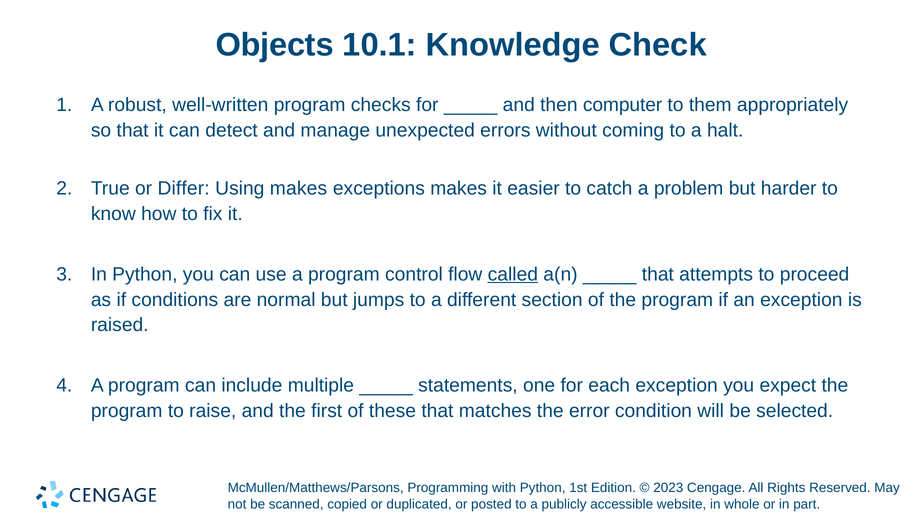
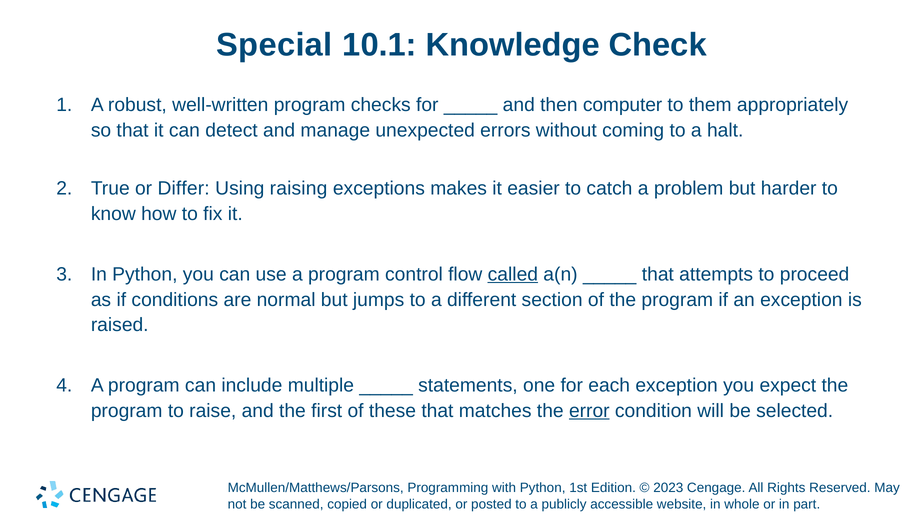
Objects: Objects -> Special (274, 45)
Using makes: makes -> raising (299, 189)
error underline: none -> present (589, 411)
